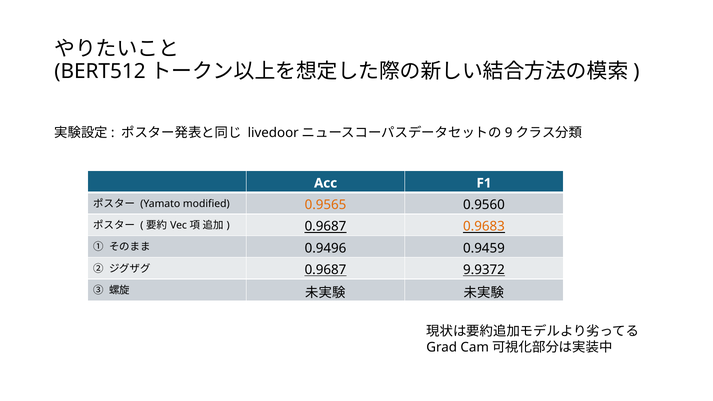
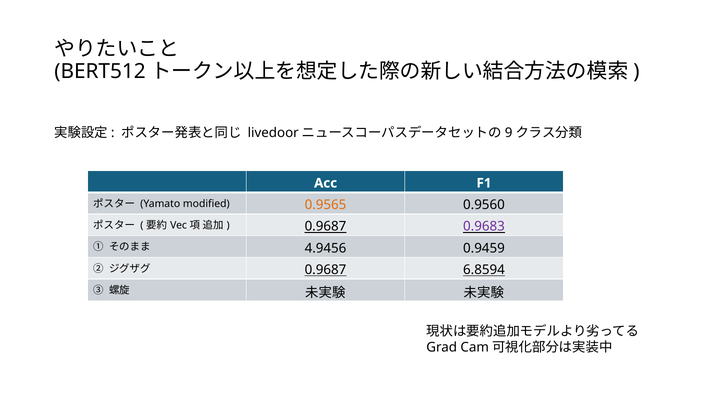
0.9683 colour: orange -> purple (484, 227)
0.9496: 0.9496 -> 4.9456 (326, 248)
9.9372: 9.9372 -> 6.8594 (484, 270)
